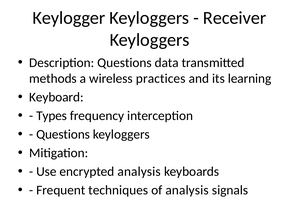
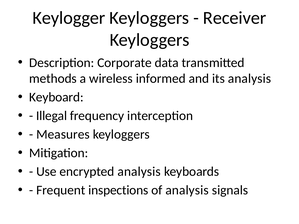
Description Questions: Questions -> Corporate (125, 63)
practices: practices -> informed (161, 79)
its learning: learning -> analysis (249, 79)
Types: Types -> Illegal (52, 116)
Questions: Questions -> Measures (63, 135)
techniques: techniques -> inspections (118, 190)
